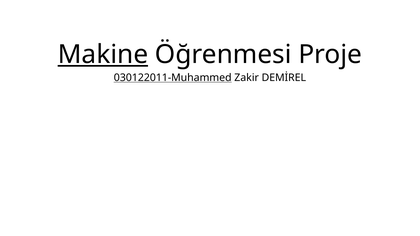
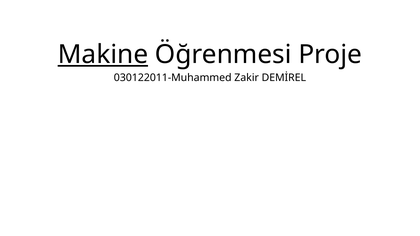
030122011-Muhammed underline: present -> none (173, 78)
